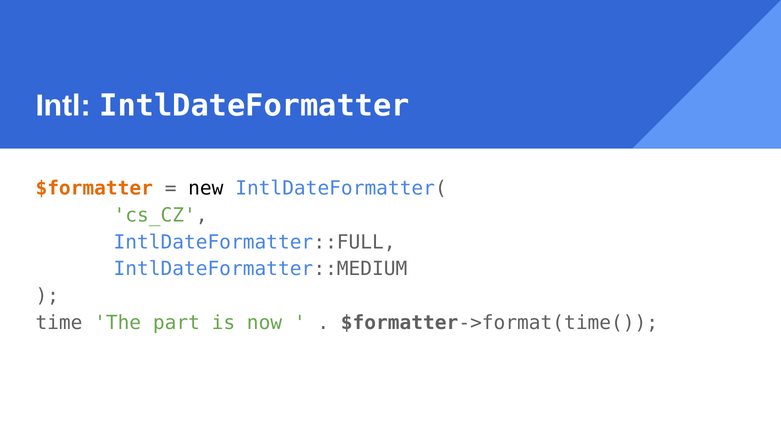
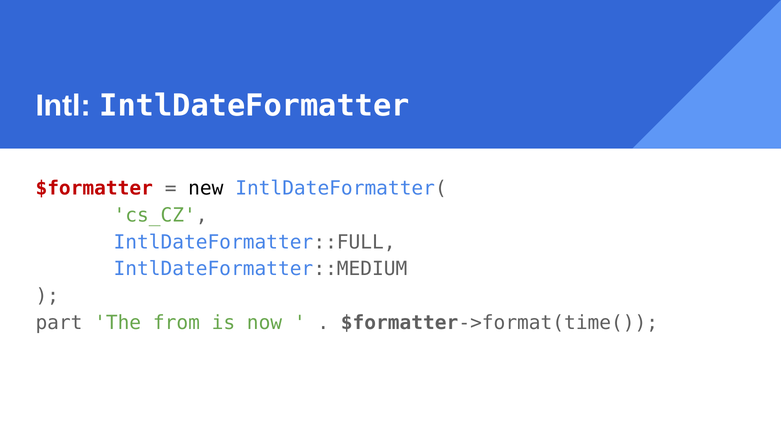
$formatter colour: orange -> red (94, 188)
time: time -> part (59, 323)
part: part -> from (176, 323)
